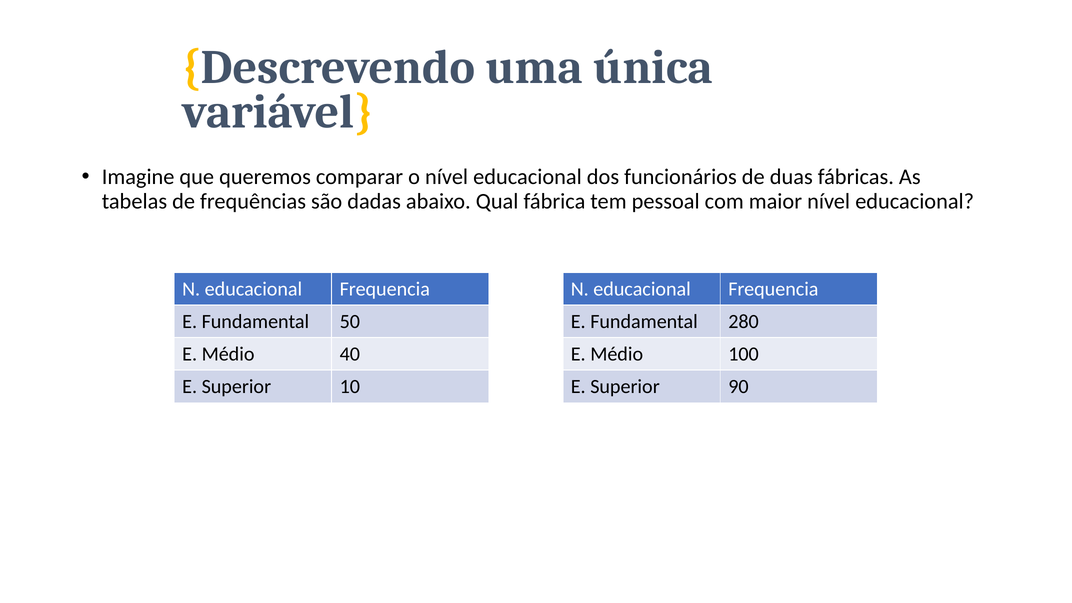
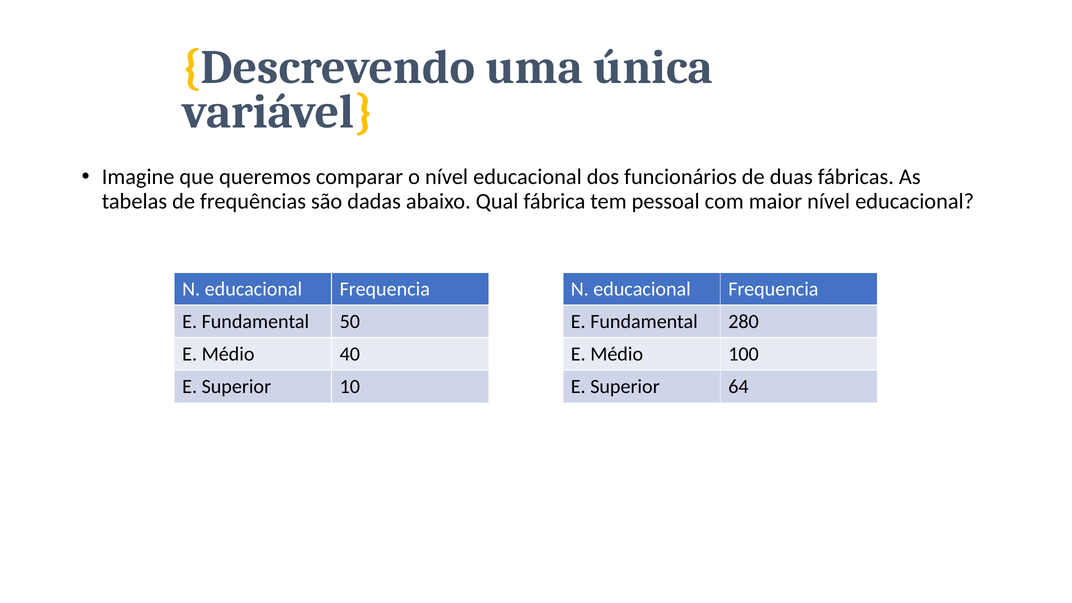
90: 90 -> 64 (738, 387)
